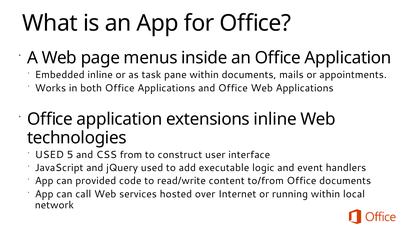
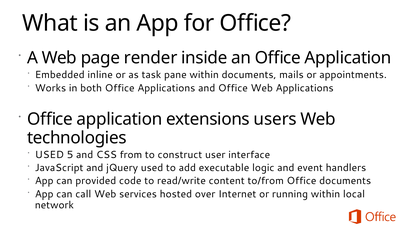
menus: menus -> render (151, 58)
extensions inline: inline -> users (275, 119)
